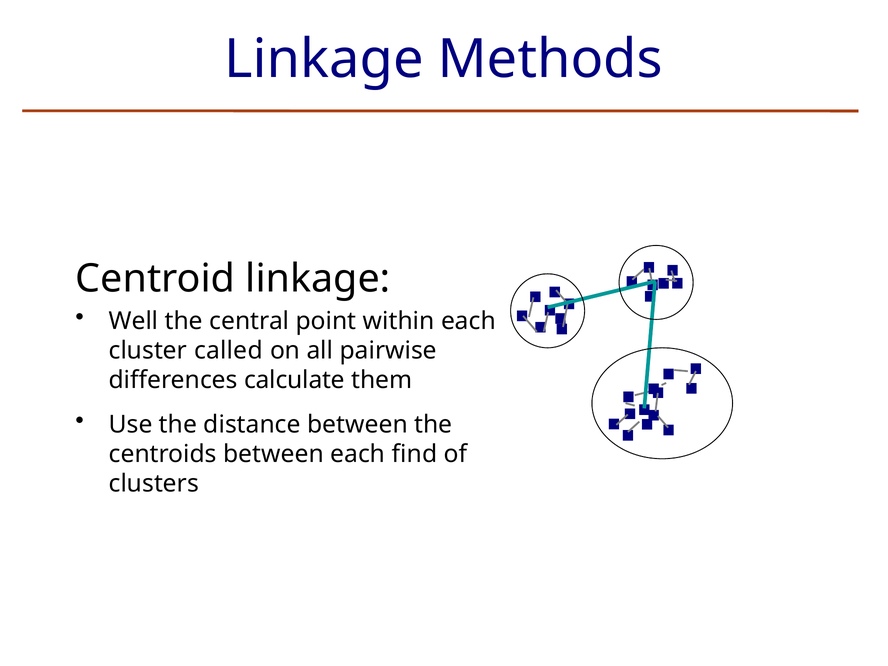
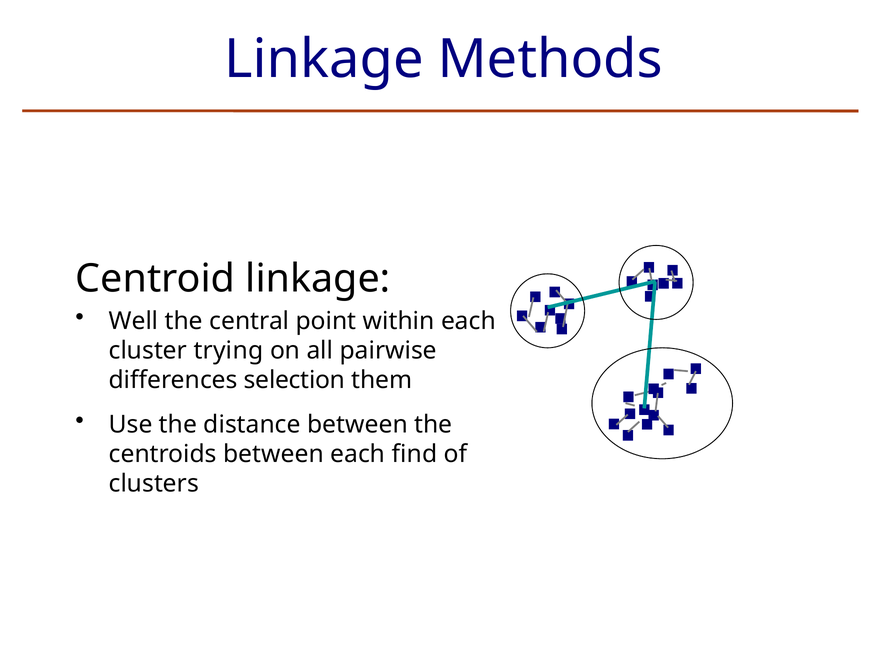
called: called -> trying (228, 351)
calculate: calculate -> selection (295, 380)
